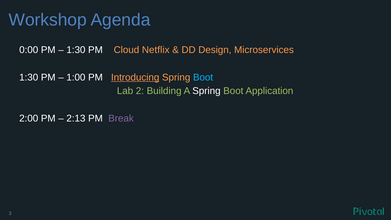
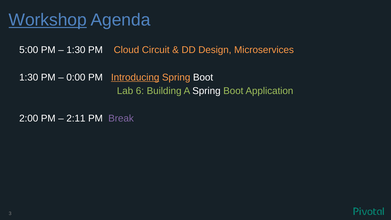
Workshop underline: none -> present (48, 20)
0:00: 0:00 -> 5:00 (29, 50)
Netflix: Netflix -> Circuit (156, 50)
1:00: 1:00 -> 0:00 (76, 77)
Boot colour: light blue -> white (203, 77)
2: 2 -> 6 (140, 91)
2:13: 2:13 -> 2:11 (76, 118)
